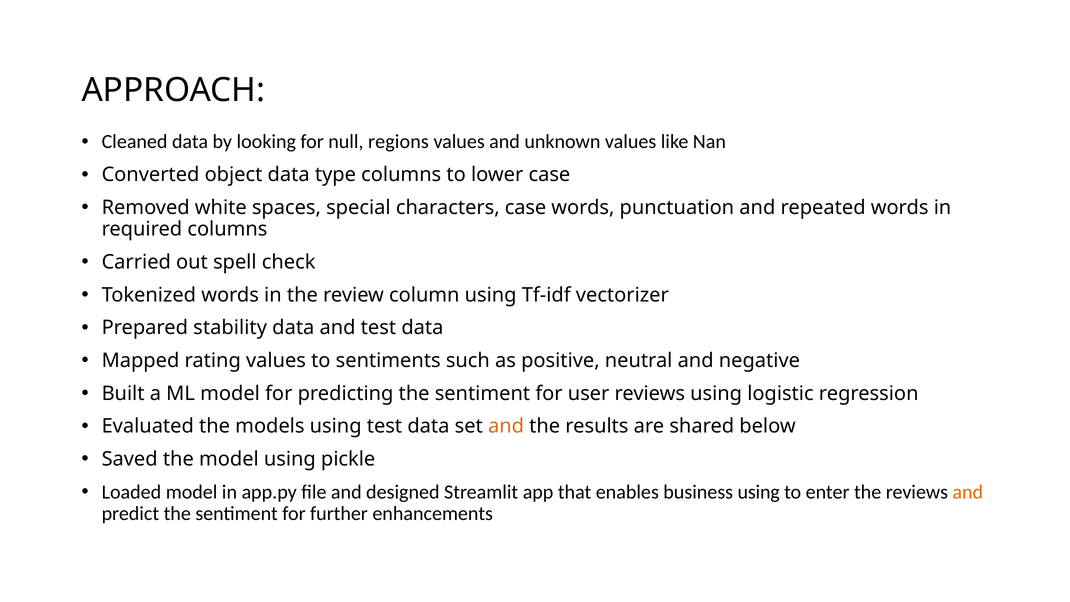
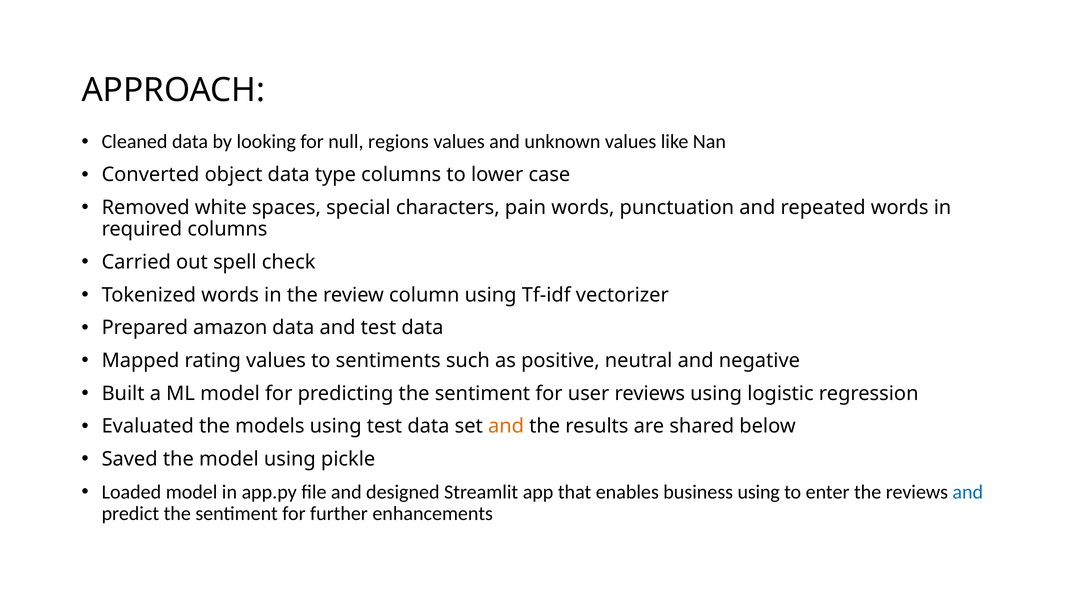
characters case: case -> pain (525, 207)
stability: stability -> amazon (230, 328)
and colour: orange -> blue (968, 492)
